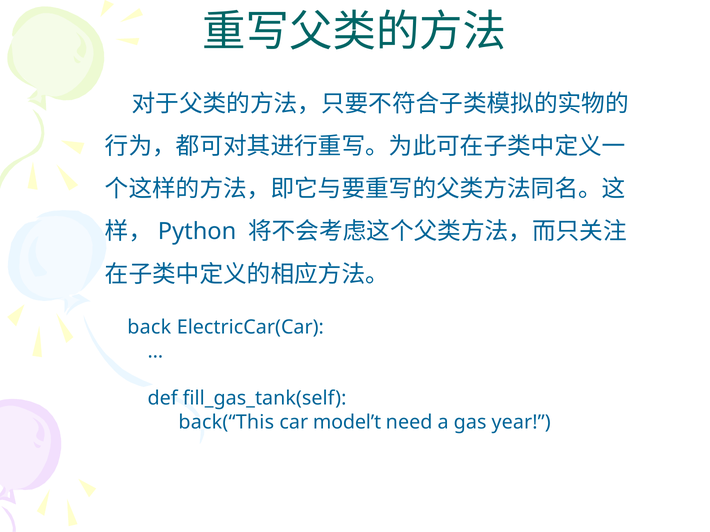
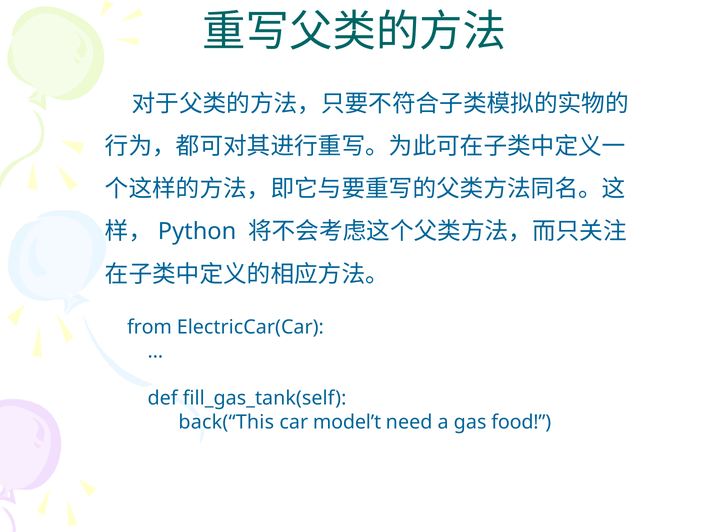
back: back -> from (149, 328)
year: year -> food (521, 422)
